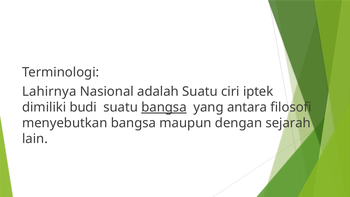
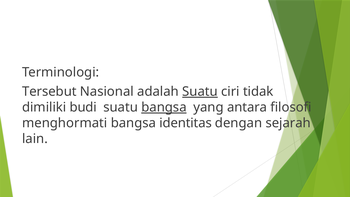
Lahirnya: Lahirnya -> Tersebut (49, 92)
Suatu underline: none -> present (200, 92)
iptek: iptek -> tidak (258, 92)
menyebutkan: menyebutkan -> menghormati (65, 123)
maupun: maupun -> identitas (186, 123)
